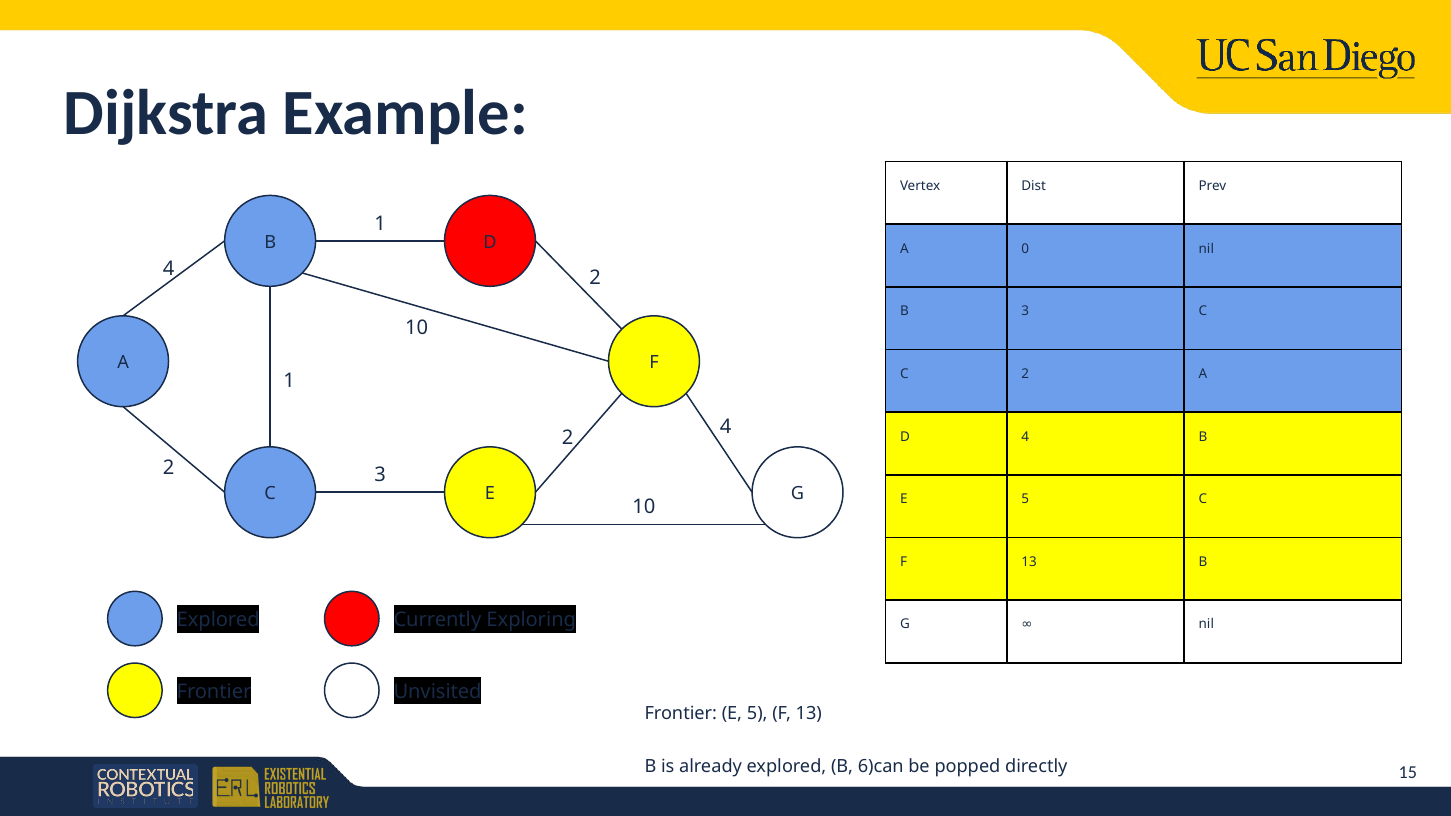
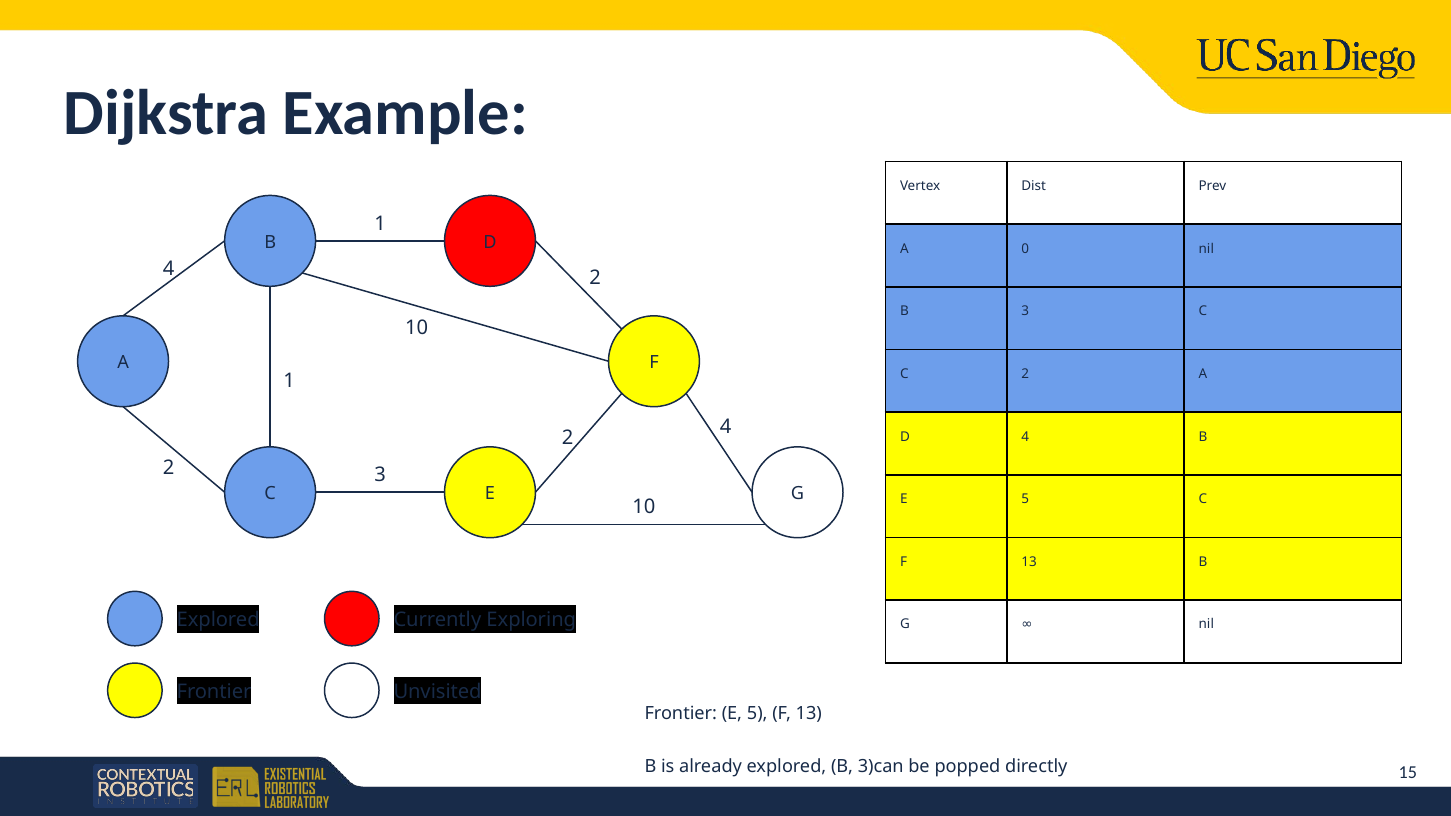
6)can: 6)can -> 3)can (881, 767)
